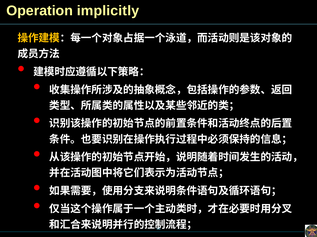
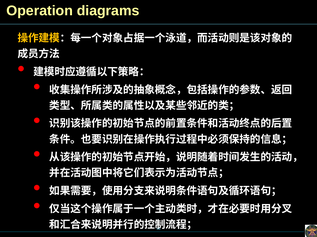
implicitly: implicitly -> diagrams (108, 11)
